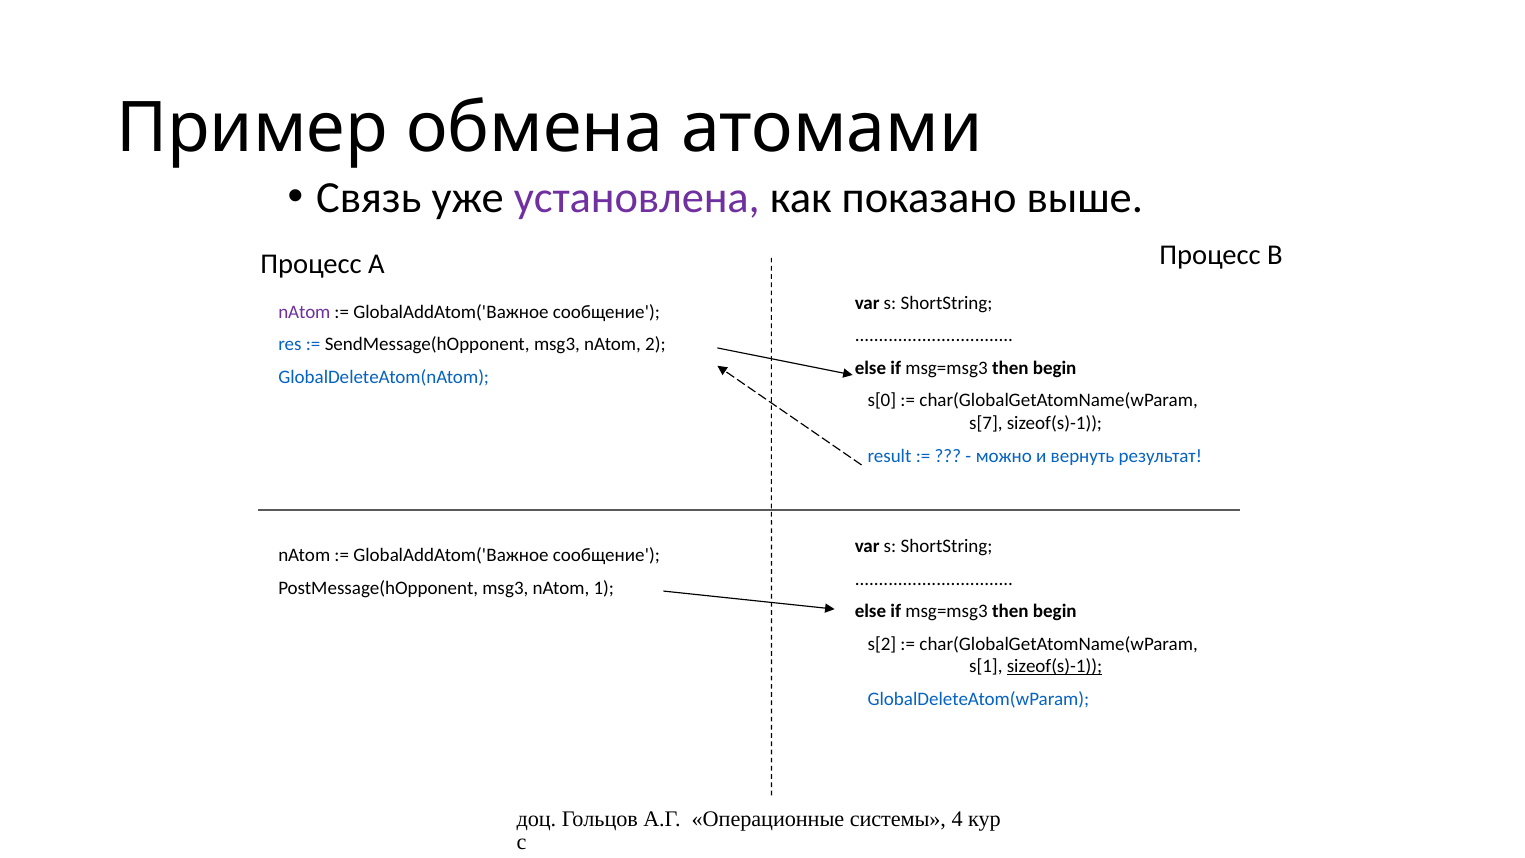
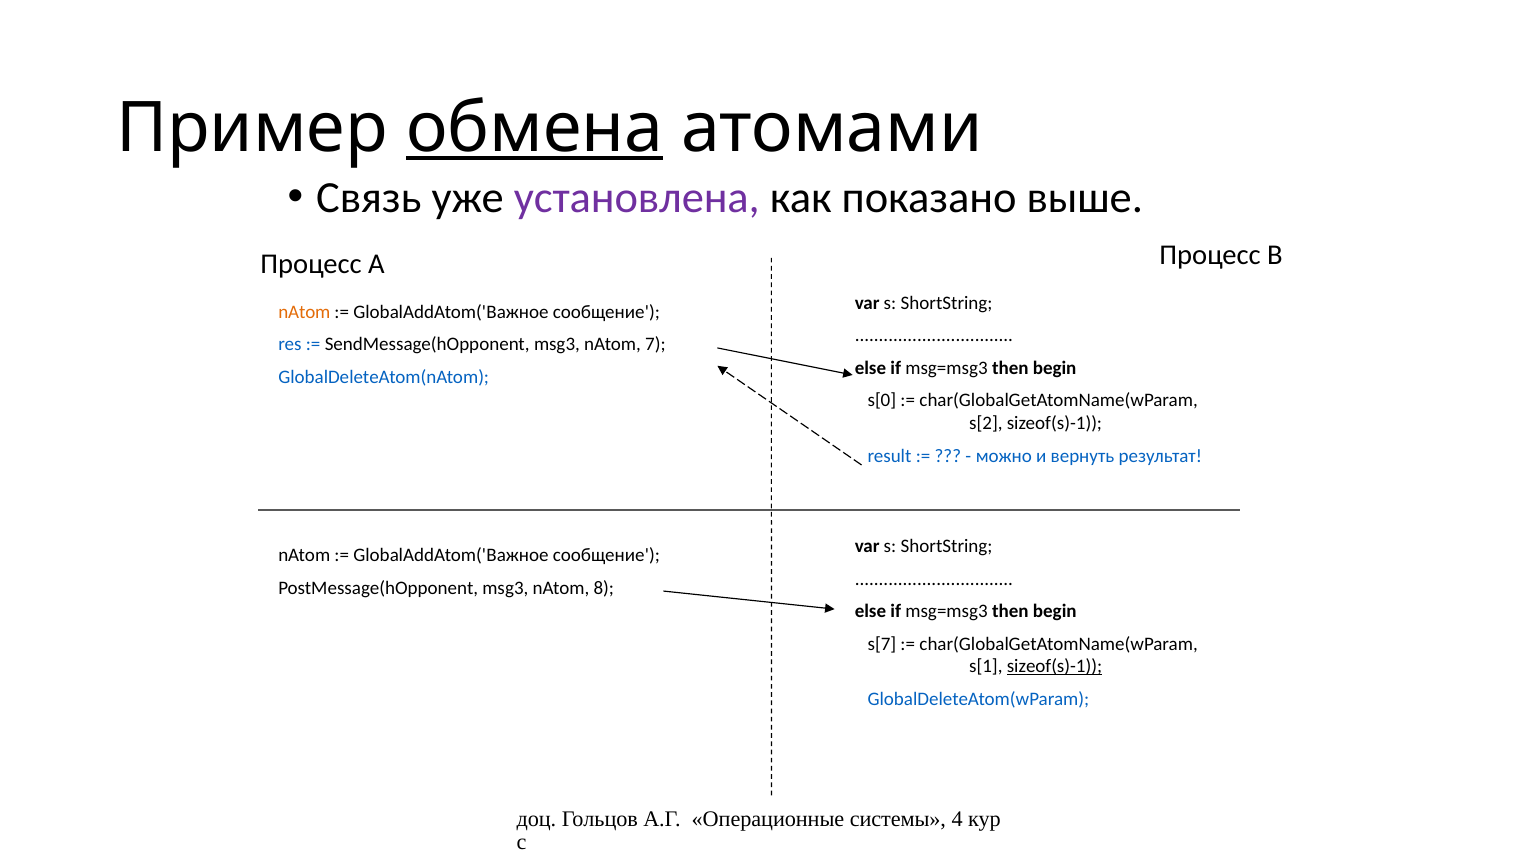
обмена underline: none -> present (535, 128)
nAtom colour: purple -> orange (304, 312)
2: 2 -> 7 (655, 345)
s[7: s[7 -> s[2 (986, 423)
1: 1 -> 8 (604, 588)
s[2: s[2 -> s[7 (882, 644)
